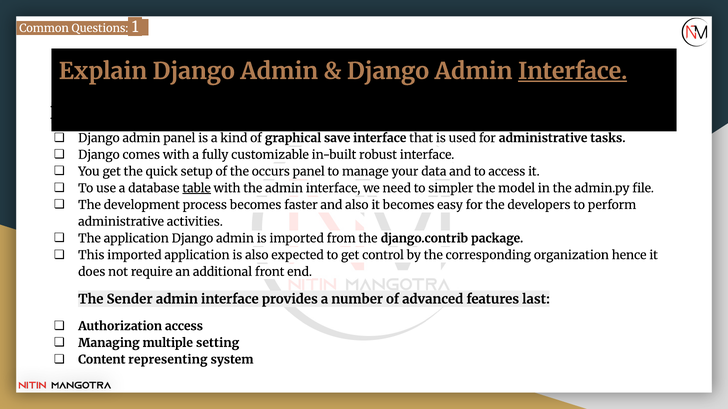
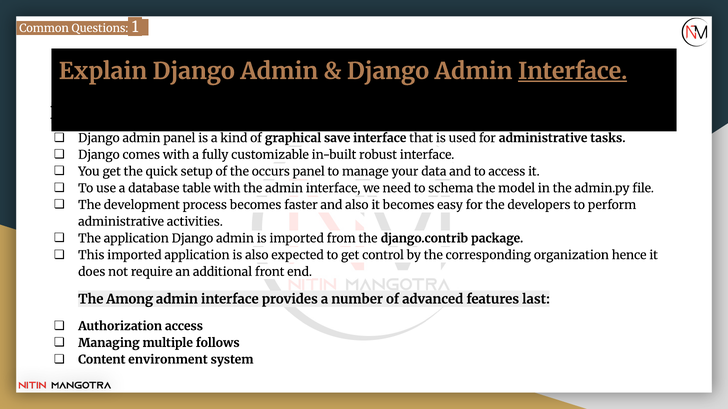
table underline: present -> none (197, 189)
simpler: simpler -> schema (451, 189)
Sender: Sender -> Among (130, 300)
setting: setting -> follows (218, 343)
representing: representing -> environment (168, 360)
